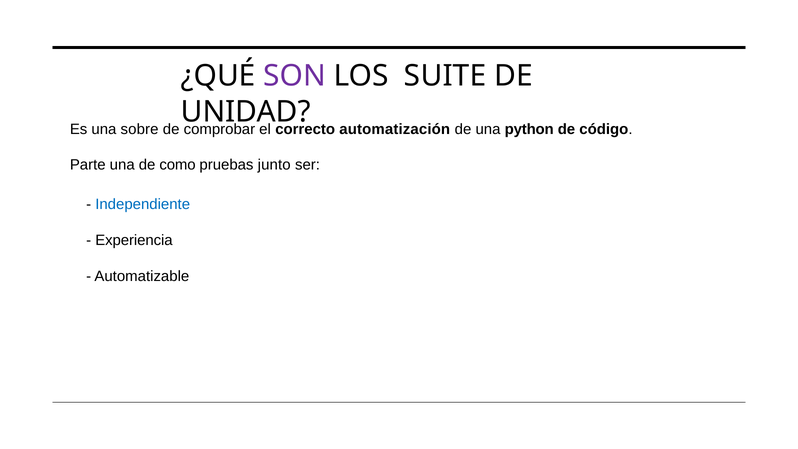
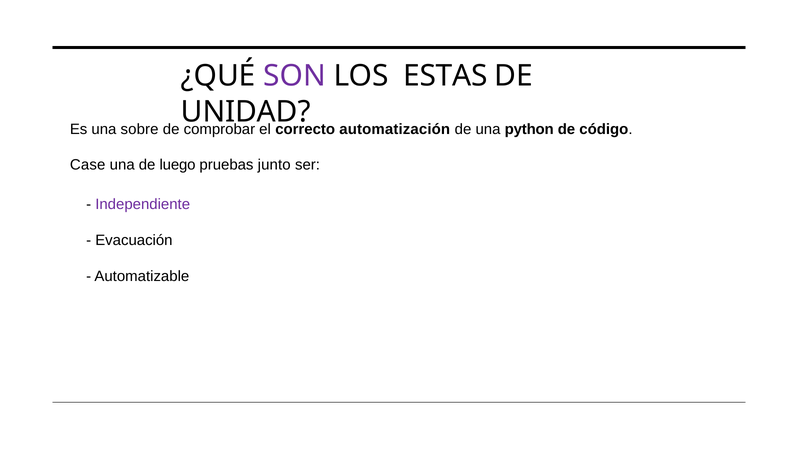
SUITE: SUITE -> ESTAS (445, 76)
Parte: Parte -> Case (88, 165)
como: como -> luego (178, 165)
Independiente colour: blue -> purple (143, 204)
Experiencia: Experiencia -> Evacuación (134, 240)
